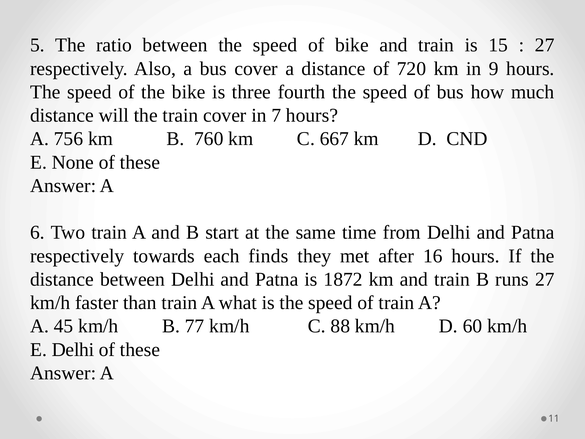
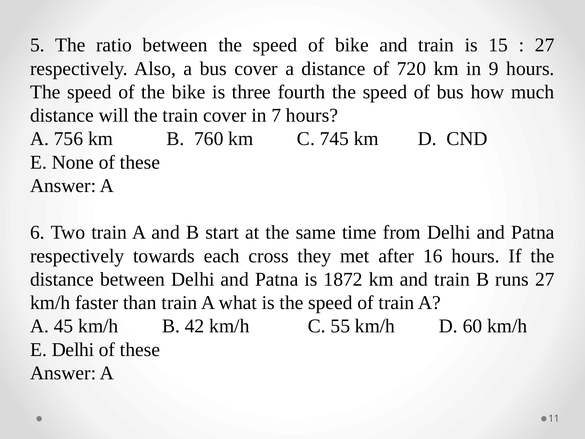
667: 667 -> 745 (334, 139)
finds: finds -> cross (269, 256)
77: 77 -> 42 (195, 326)
88: 88 -> 55 (340, 326)
